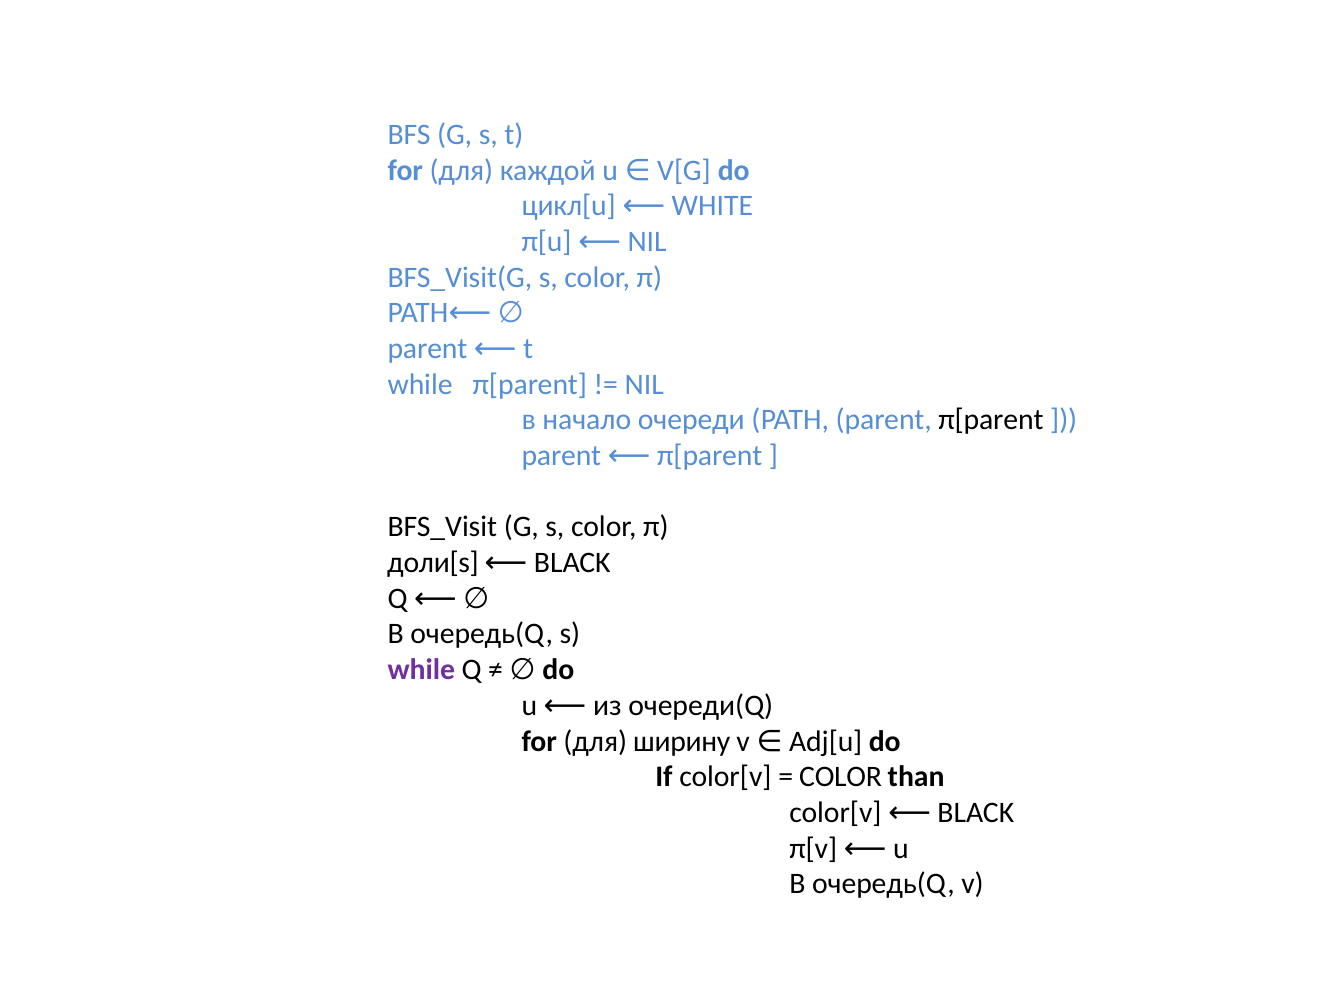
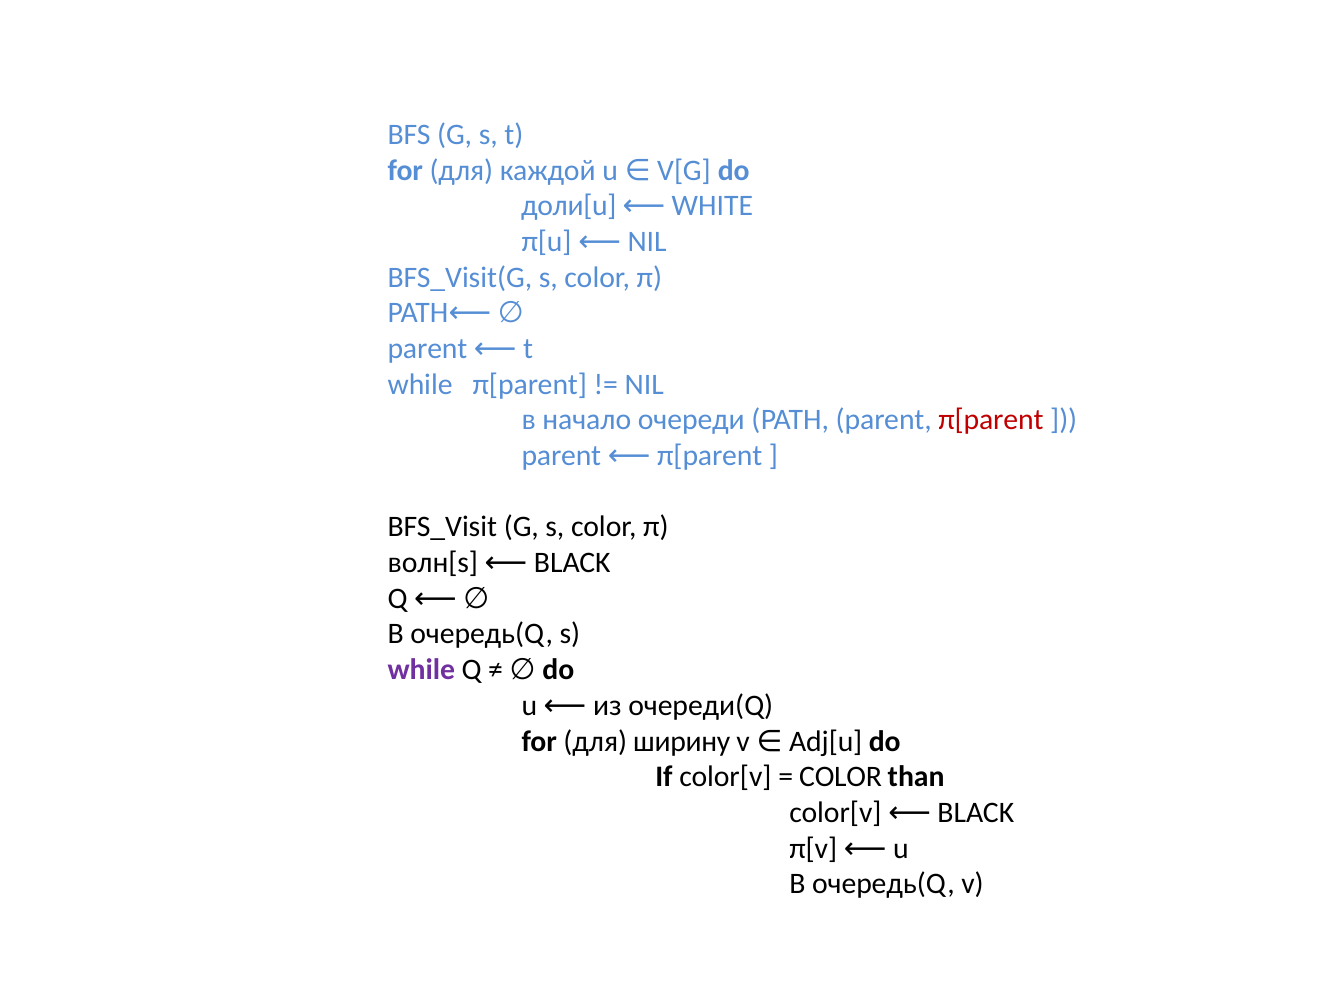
цикл[u: цикл[u -> доли[u (569, 206)
π[parent colour: black -> red (991, 420)
доли[s: доли[s -> волн[s (433, 563)
